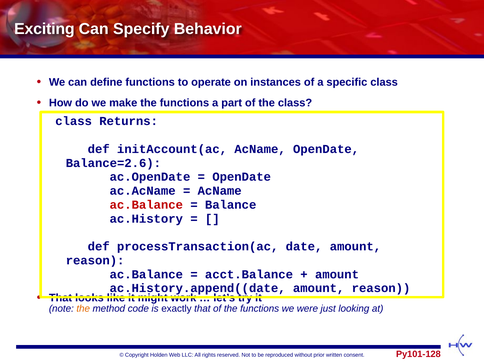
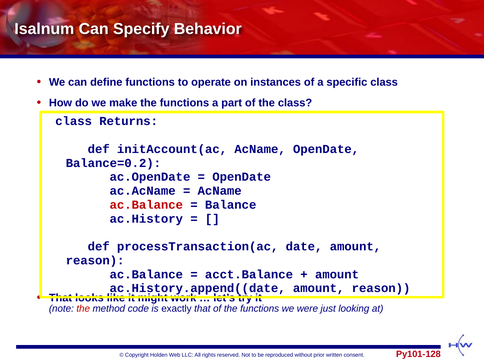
Exciting: Exciting -> Isalnum (44, 29)
Balance=2.6: Balance=2.6 -> Balance=0.2 (113, 163)
the colour: orange -> red (83, 308)
